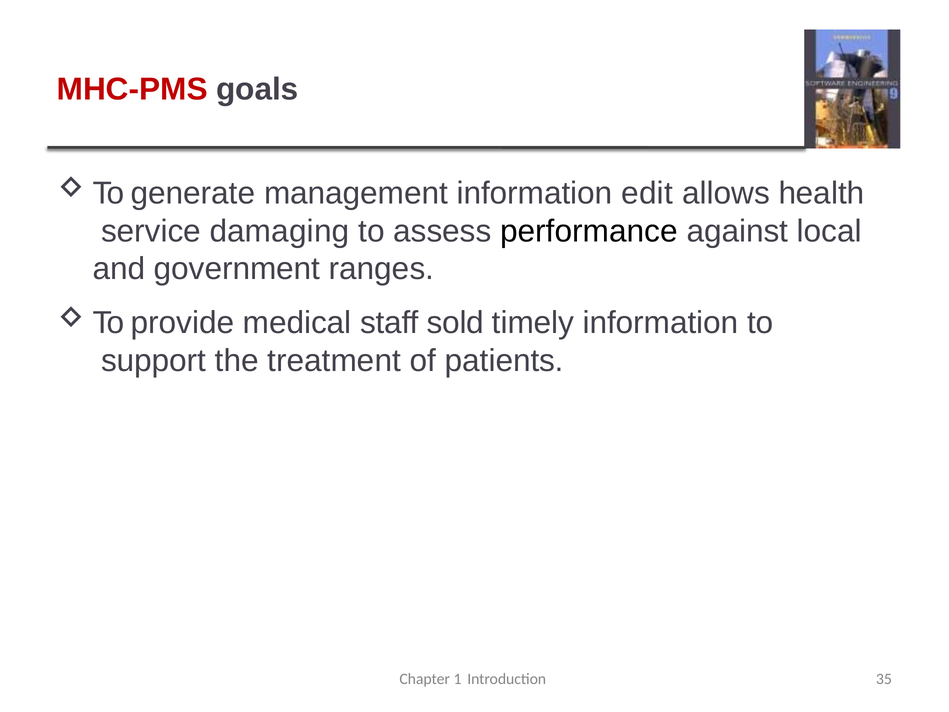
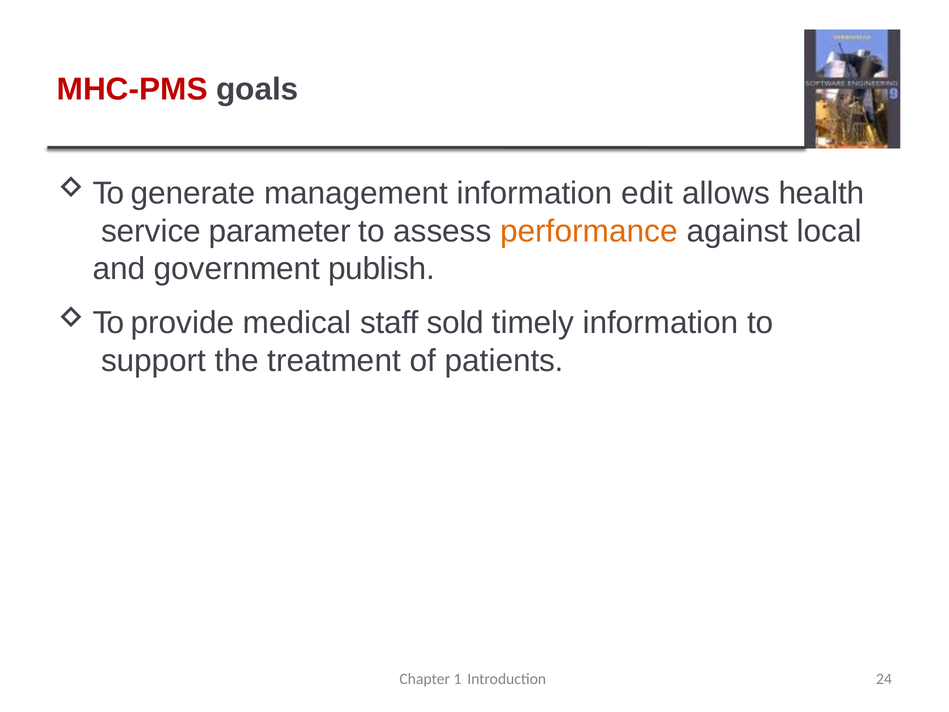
damaging: damaging -> parameter (280, 231)
performance colour: black -> orange (589, 231)
ranges: ranges -> publish (382, 269)
35: 35 -> 24 (884, 679)
